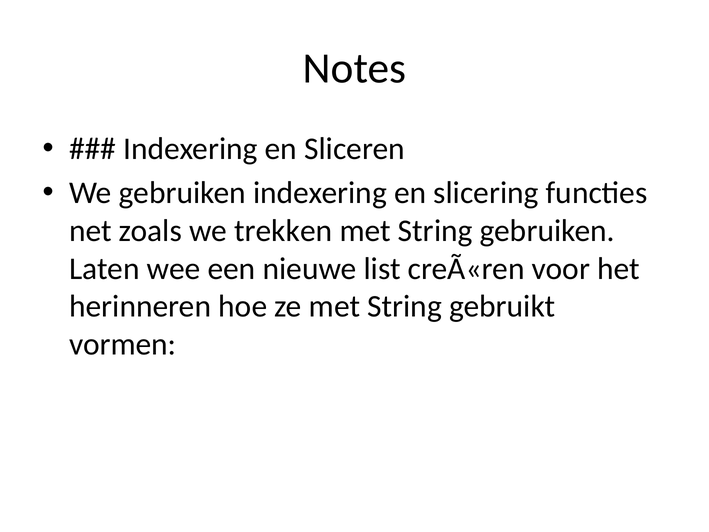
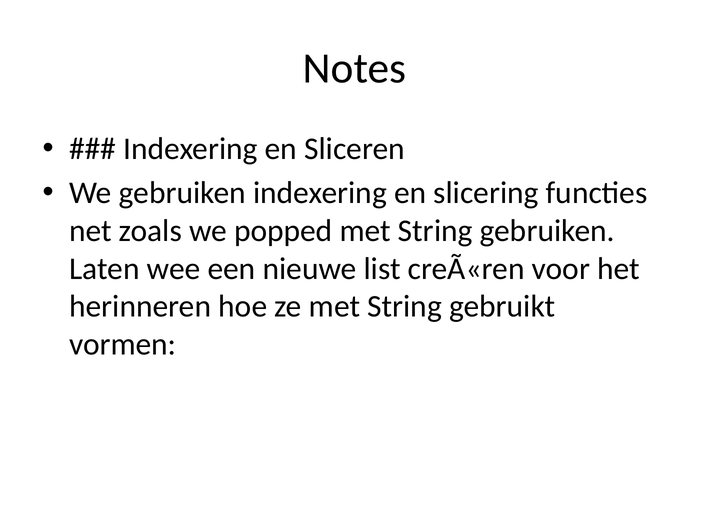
trekken: trekken -> popped (283, 231)
